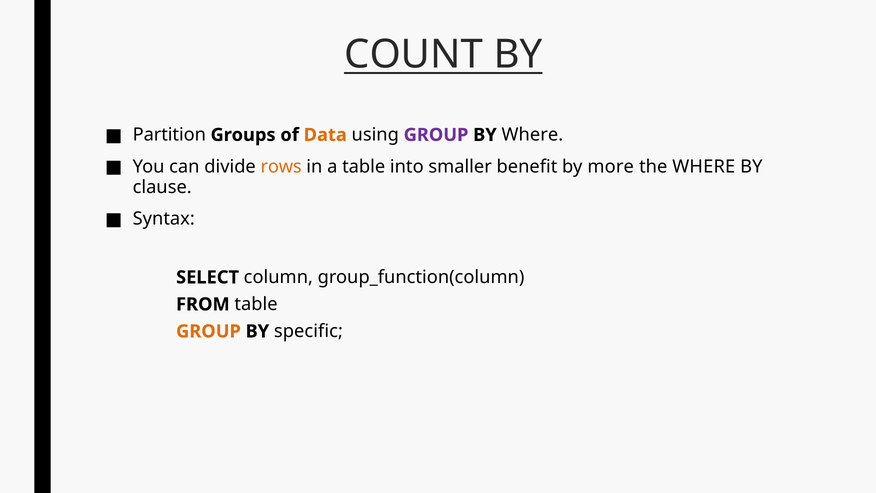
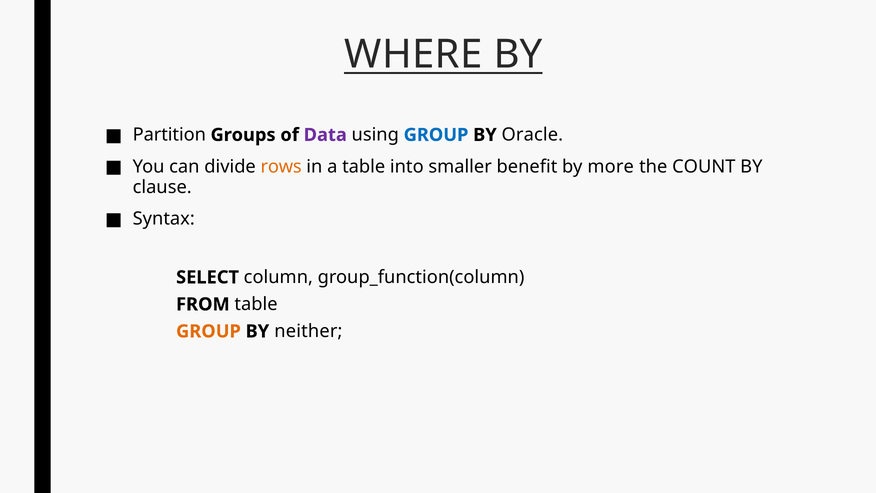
COUNT: COUNT -> WHERE (414, 55)
Data colour: orange -> purple (325, 135)
GROUP colour: purple -> blue (436, 135)
BY Where: Where -> Oracle (532, 135)
the WHERE: WHERE -> COUNT (704, 166)
specific: specific -> neither (308, 331)
